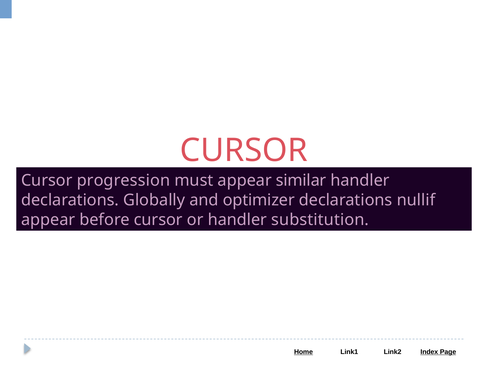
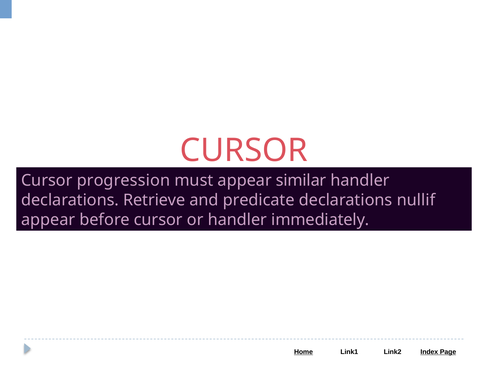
Globally: Globally -> Retrieve (154, 200)
optimizer: optimizer -> predicate (259, 200)
substitution: substitution -> immediately (320, 220)
